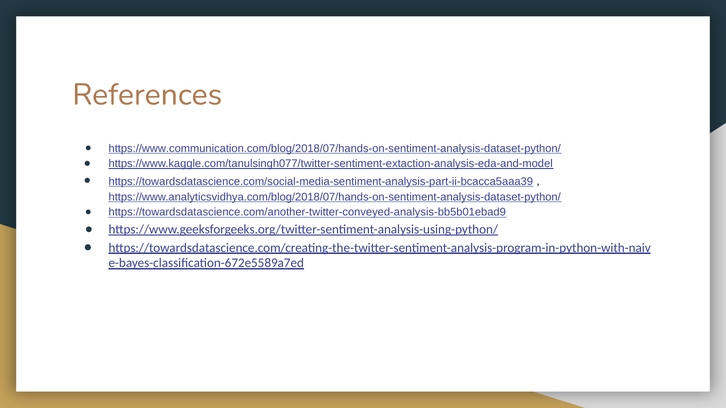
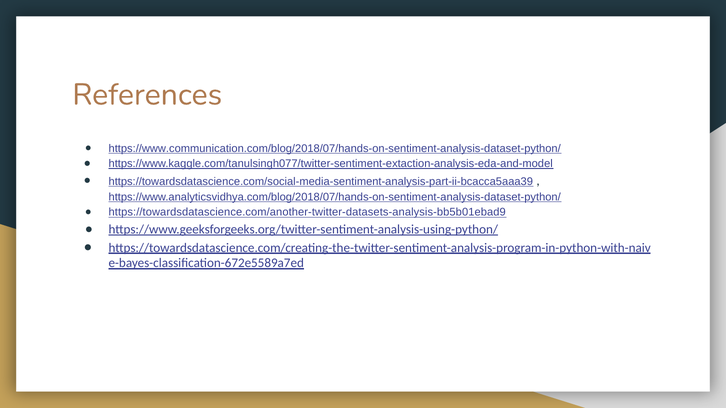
https://towardsdatascience.com/another-twitter-conveyed-analysis-bb5b01ebad9: https://towardsdatascience.com/another-twitter-conveyed-analysis-bb5b01ebad9 -> https://towardsdatascience.com/another-twitter-datasets-analysis-bb5b01ebad9 (307, 213)
